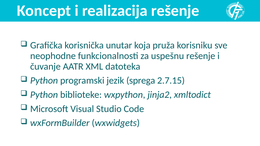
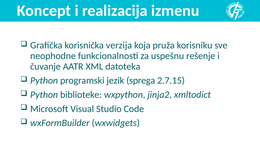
realizacija rešenje: rešenje -> izmenu (175, 11)
unutar: unutar -> verzija (119, 45)
